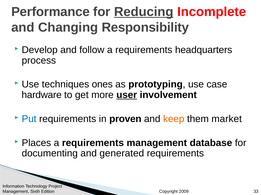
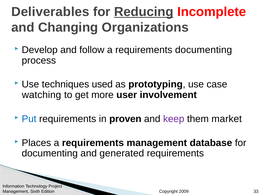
Performance: Performance -> Deliverables (50, 12)
Responsibility: Responsibility -> Organizations (145, 27)
requirements headquarters: headquarters -> documenting (204, 50)
ones: ones -> used (102, 85)
hardware: hardware -> watching (42, 95)
user underline: present -> none (127, 95)
keep colour: orange -> purple (174, 119)
